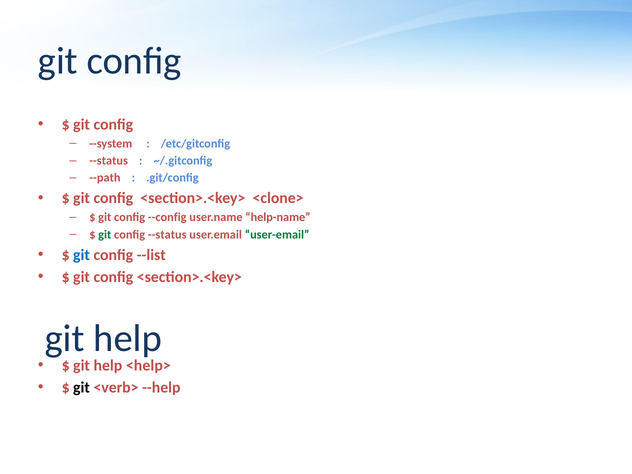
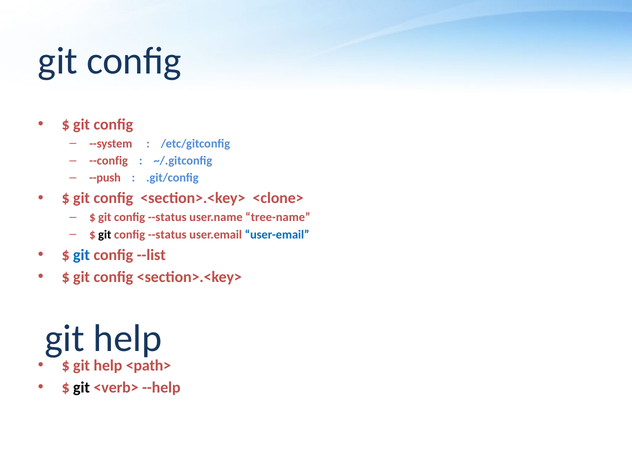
--status: --status -> --config (109, 161)
--path: --path -> --push (105, 178)
--config: --config -> --status (167, 217)
help-name: help-name -> tree-name (278, 217)
git colour: green -> black (105, 235)
user-email colour: green -> blue (277, 235)
<help>: <help> -> <path> (148, 365)
